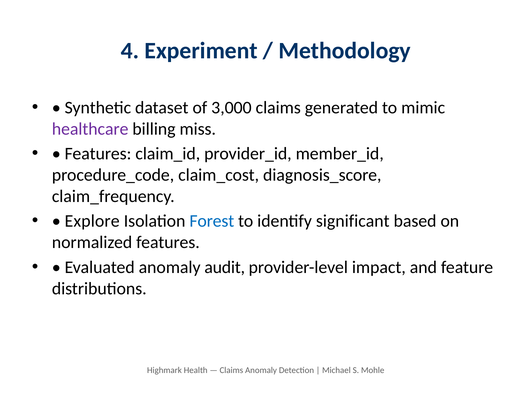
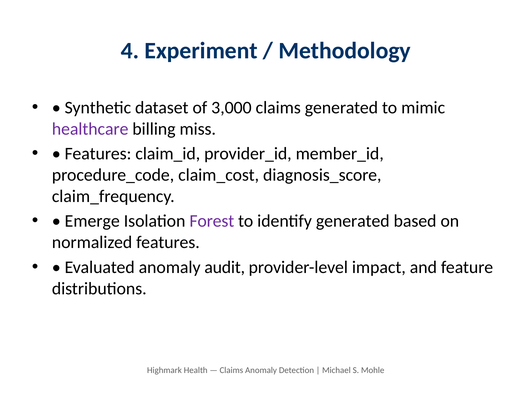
Explore: Explore -> Emerge (92, 221)
Forest colour: blue -> purple (212, 221)
identify significant: significant -> generated (353, 221)
